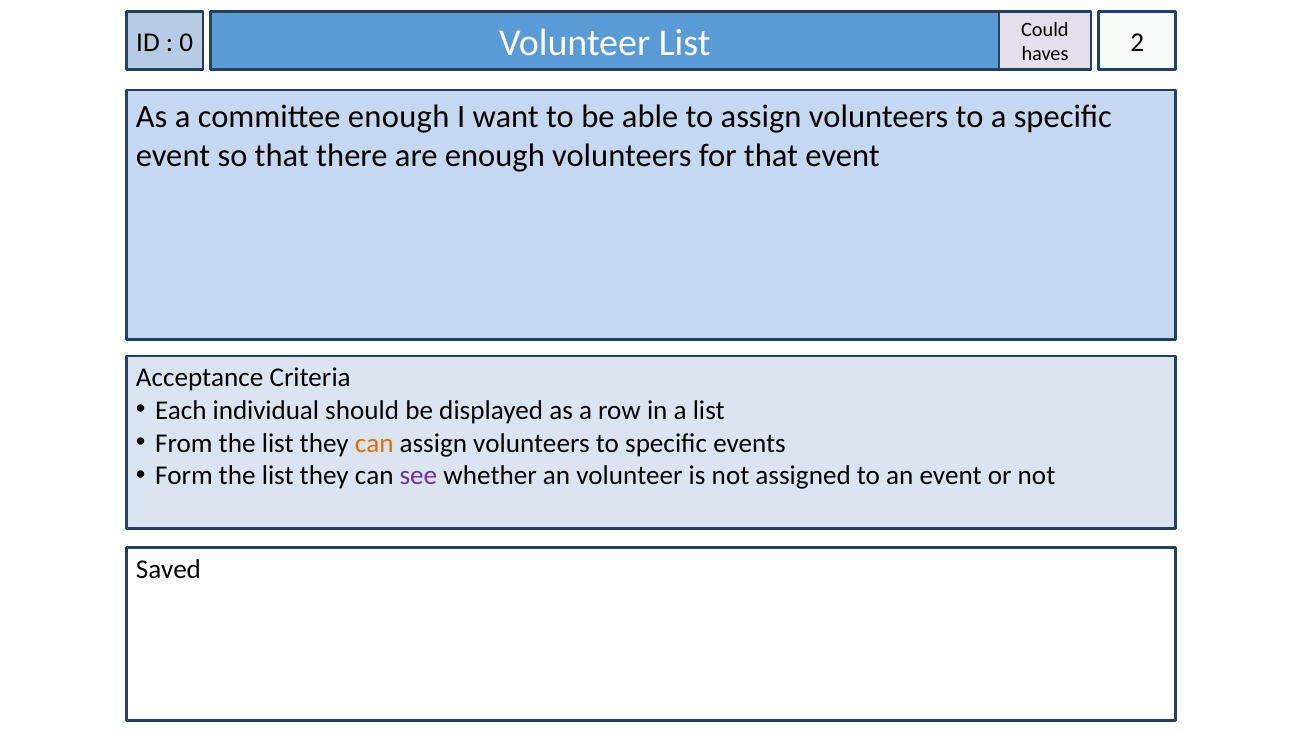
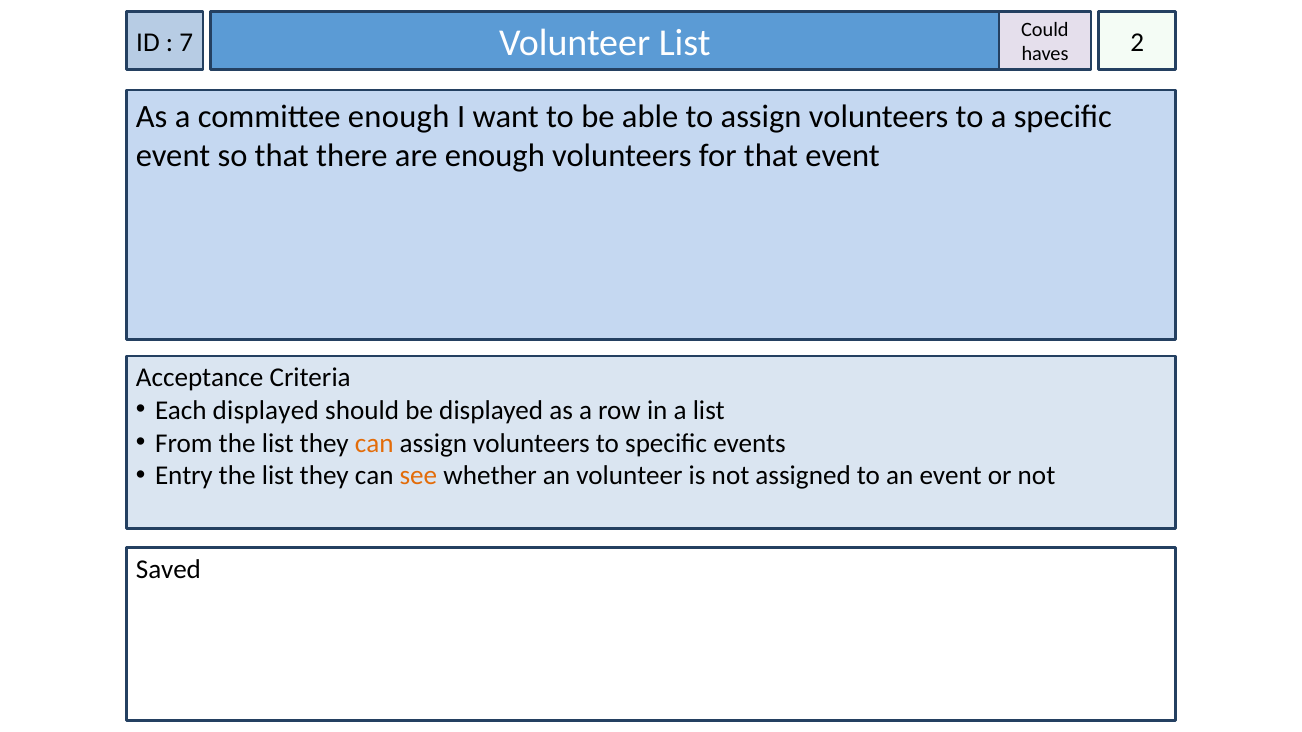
0: 0 -> 7 (186, 42)
Each individual: individual -> displayed (266, 411)
Form: Form -> Entry (184, 476)
see colour: purple -> orange (418, 476)
